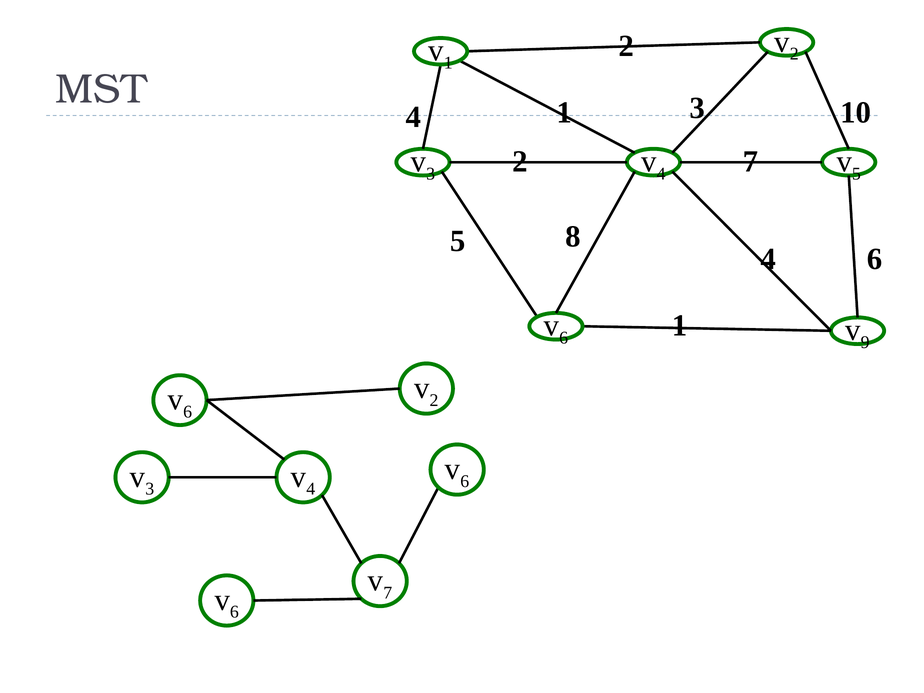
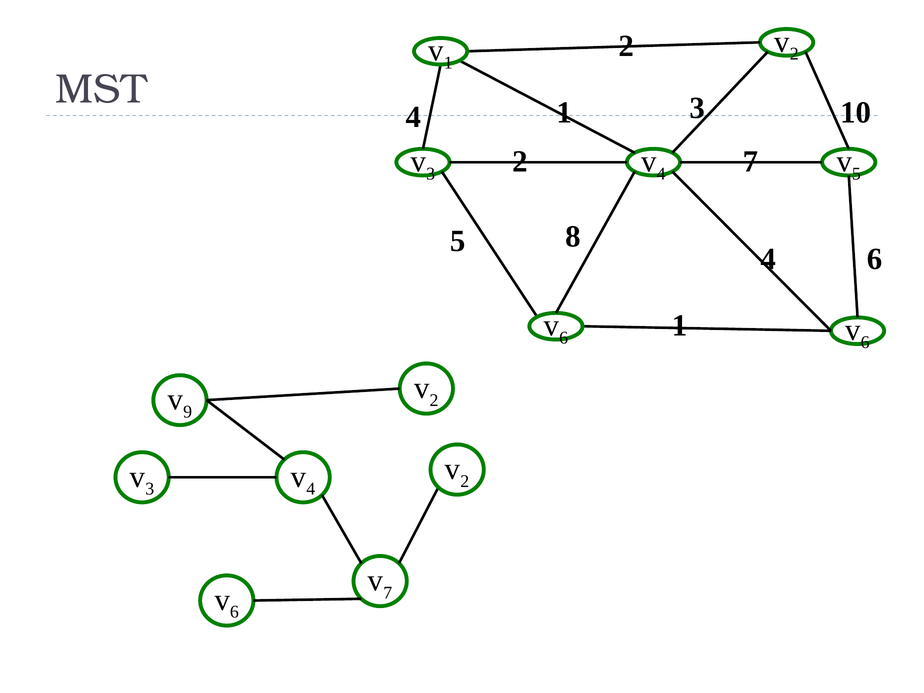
9: 9 -> 6 (865, 342)
6: 6 -> 9 (188, 412)
6: 6 -> 2 (465, 481)
